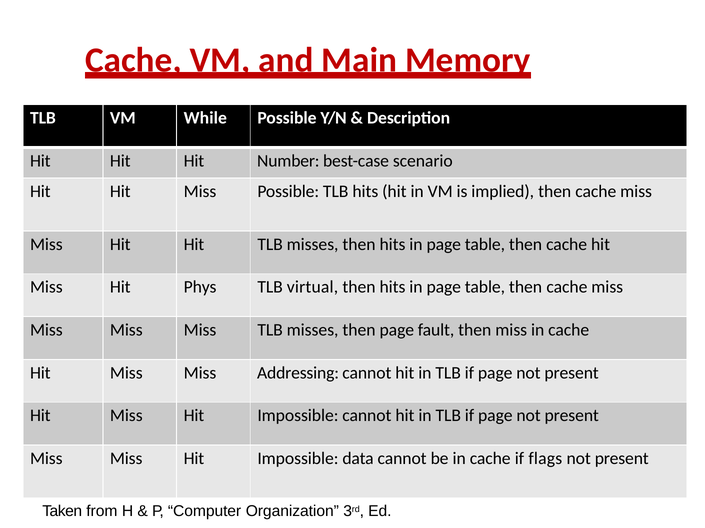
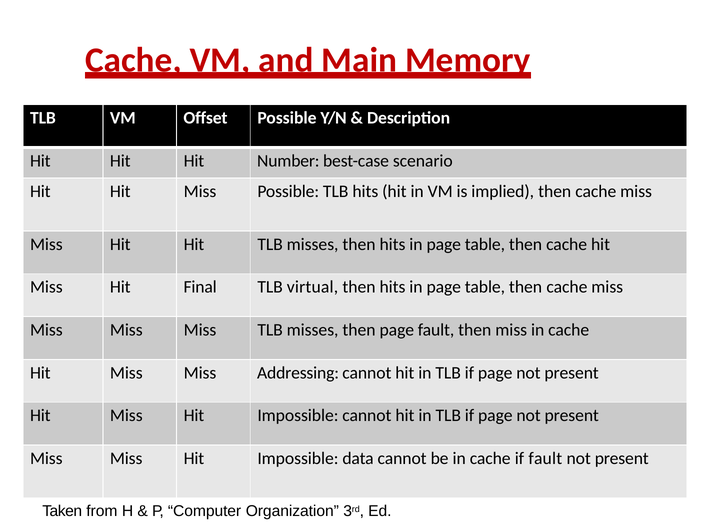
While: While -> Offset (205, 118)
Phys: Phys -> Final (200, 288)
if flags: flags -> fault (545, 459)
